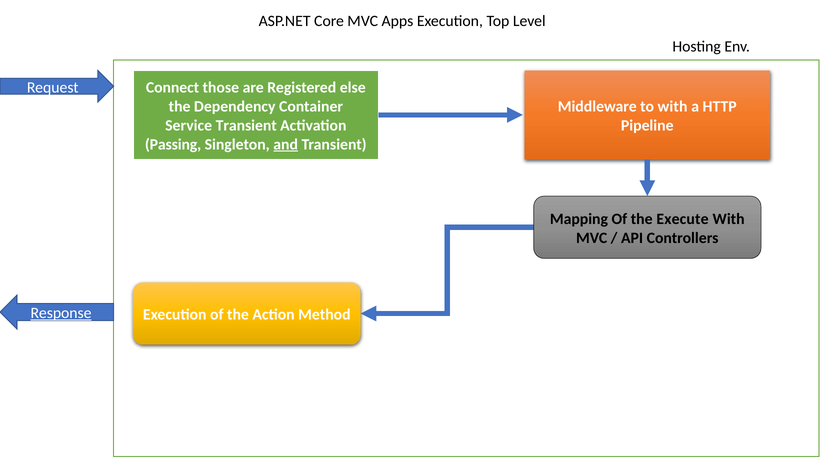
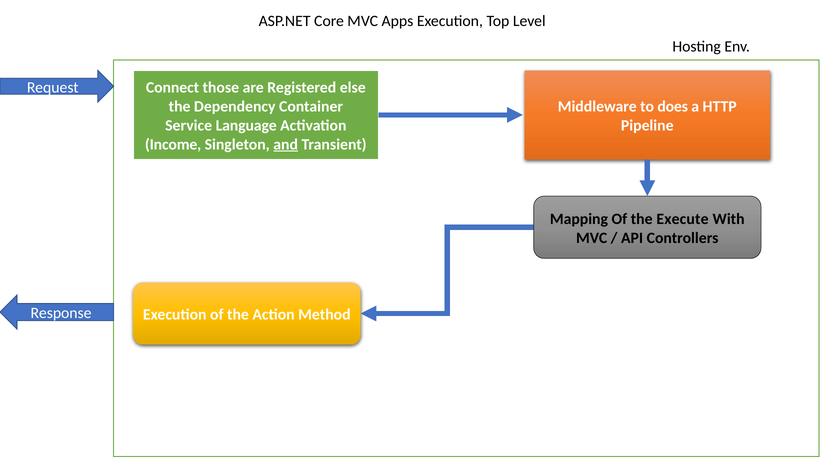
to with: with -> does (673, 106)
Service Transient: Transient -> Language (246, 125)
Passing: Passing -> Income (173, 144)
Response underline: present -> none (61, 313)
